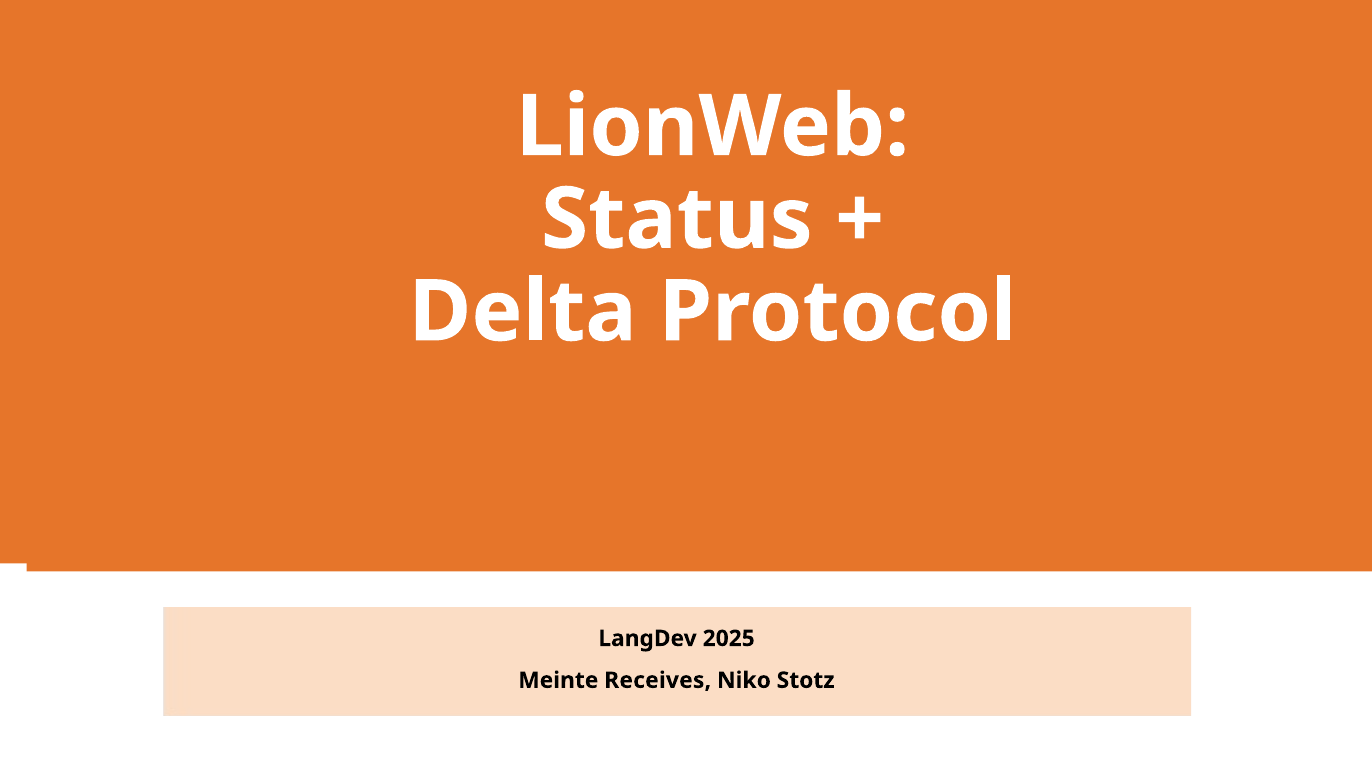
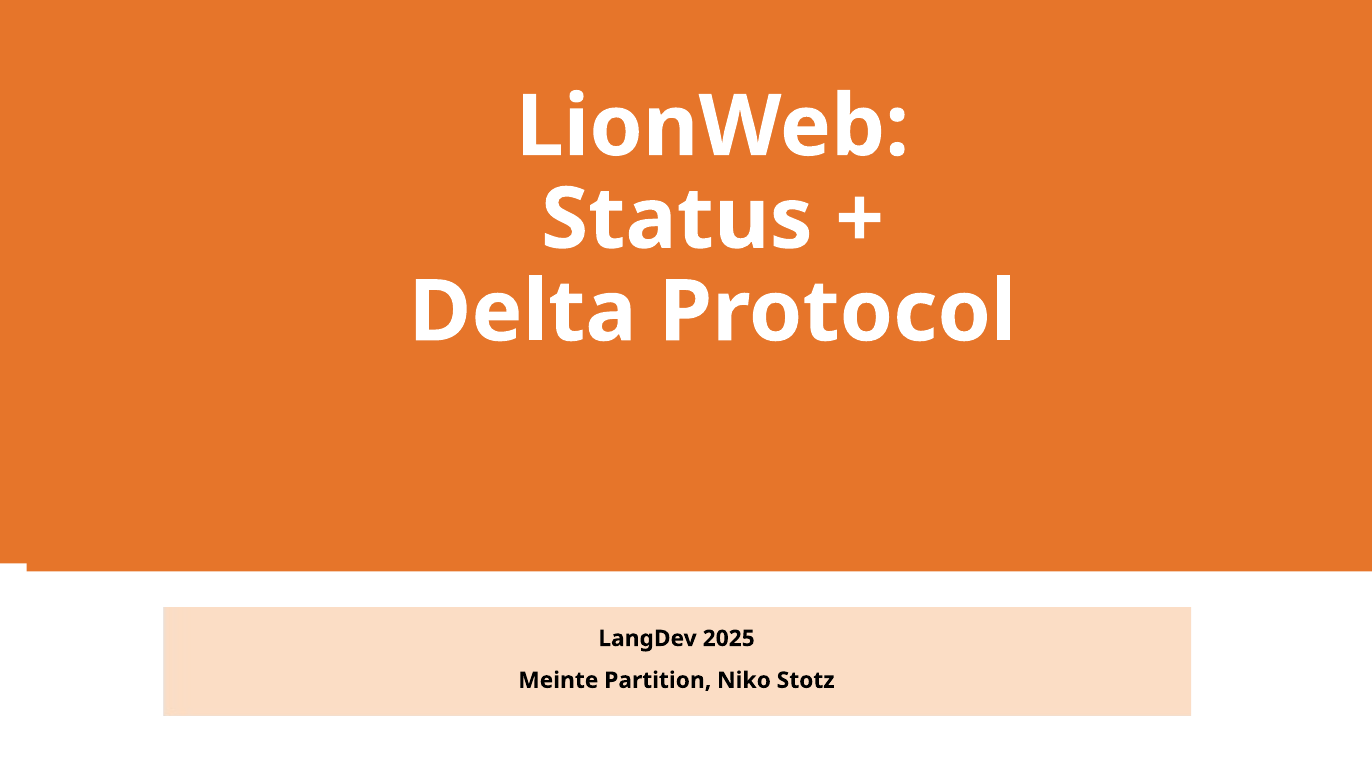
Receives: Receives -> Partition (658, 680)
